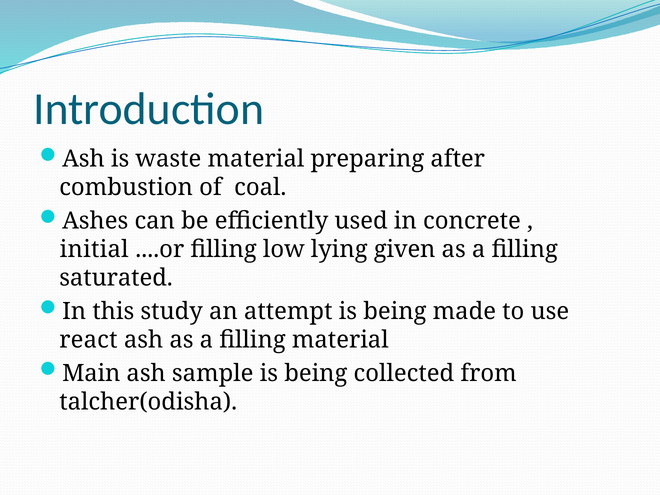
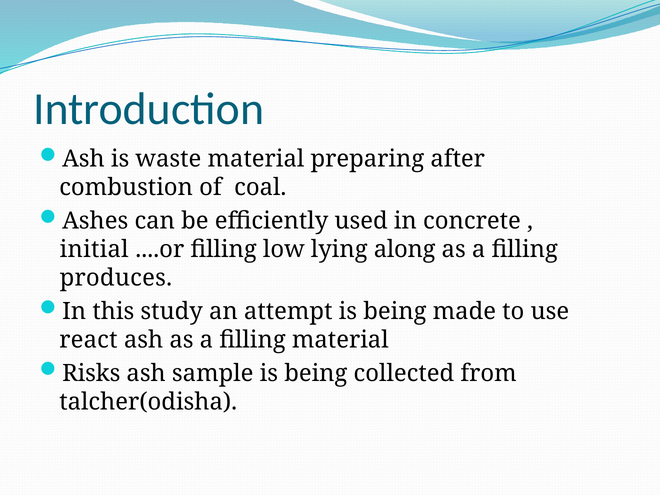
given: given -> along (405, 249)
saturated: saturated -> produces (116, 278)
Main: Main -> Risks (91, 373)
